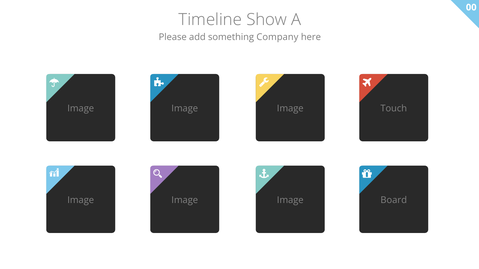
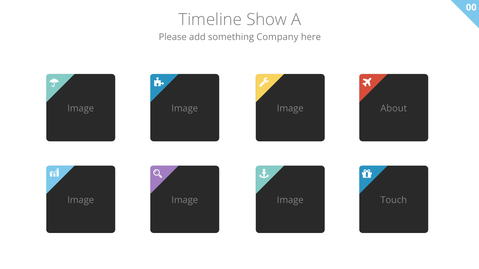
Touch: Touch -> About (394, 108)
Board: Board -> Touch (394, 200)
